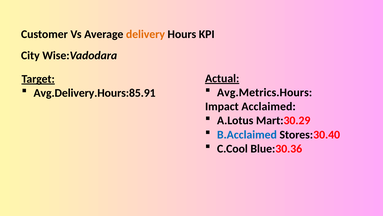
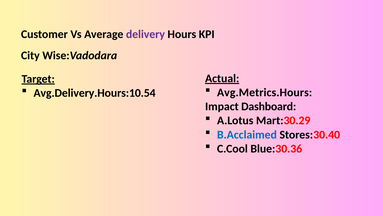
delivery colour: orange -> purple (145, 34)
Avg.Delivery.Hours:85.91: Avg.Delivery.Hours:85.91 -> Avg.Delivery.Hours:10.54 (95, 93)
Acclaimed: Acclaimed -> Dashboard (269, 106)
